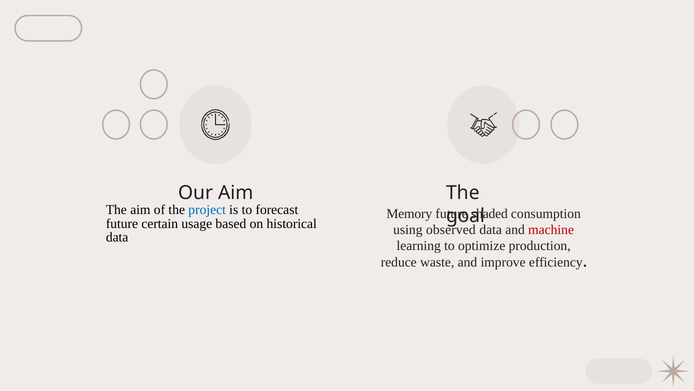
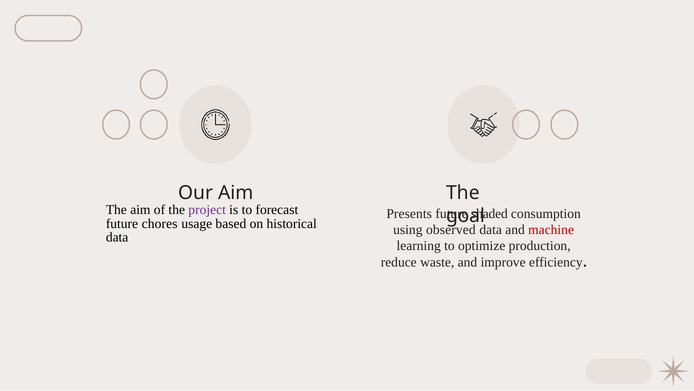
project colour: blue -> purple (207, 210)
Memory: Memory -> Presents (409, 214)
certain: certain -> chores (160, 223)
